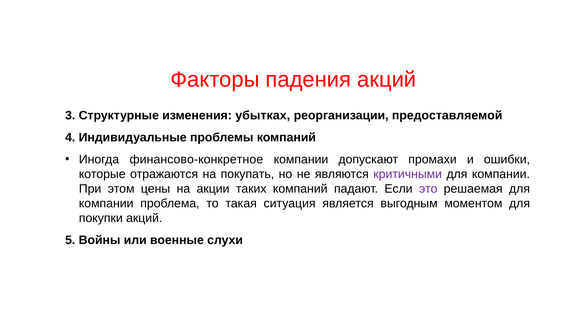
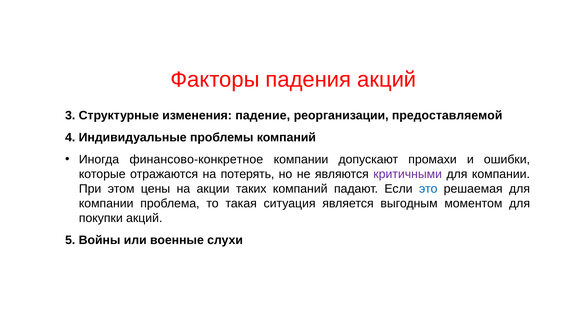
убытках: убытках -> падение (263, 116)
покупать: покупать -> потерять (248, 174)
это colour: purple -> blue (428, 189)
